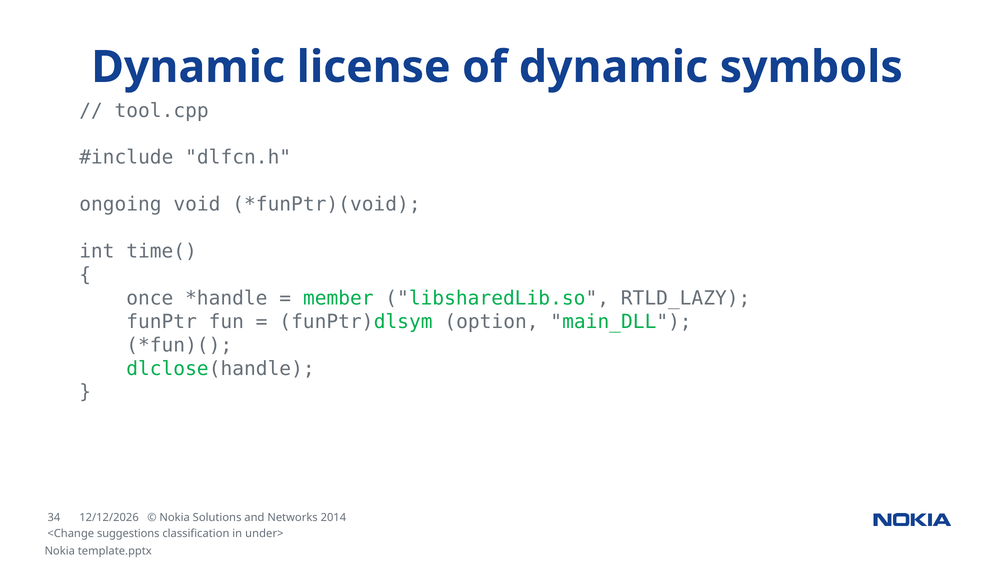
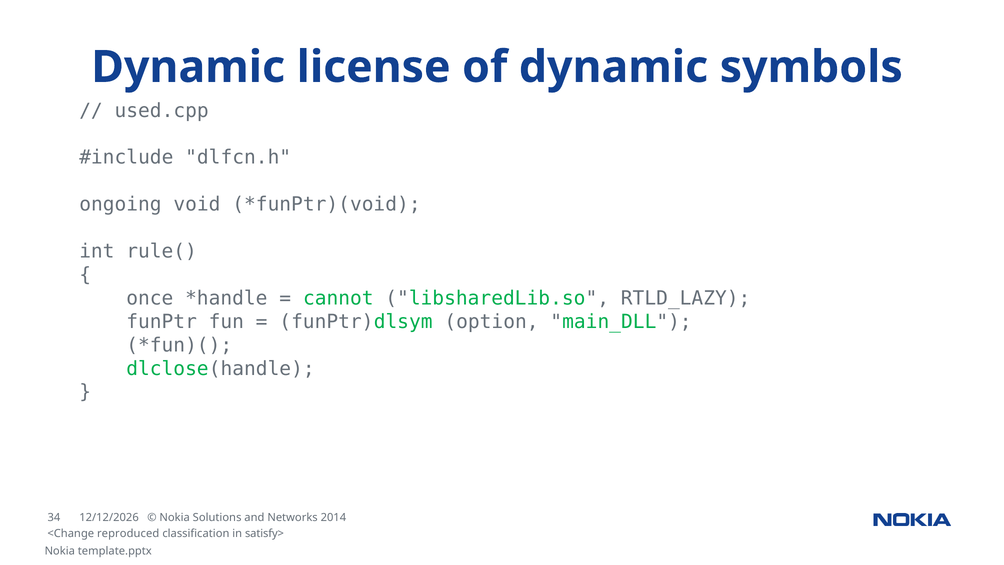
tool.cpp: tool.cpp -> used.cpp (162, 111)
time(: time( -> rule( (162, 251)
member: member -> cannot (338, 298)
suggestions: suggestions -> reproduced (128, 533)
under>: under> -> satisfy> (264, 533)
